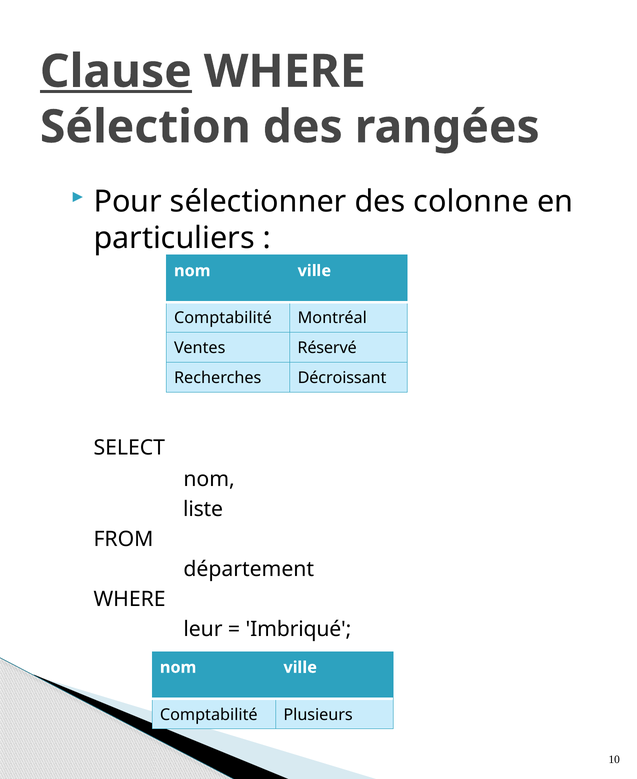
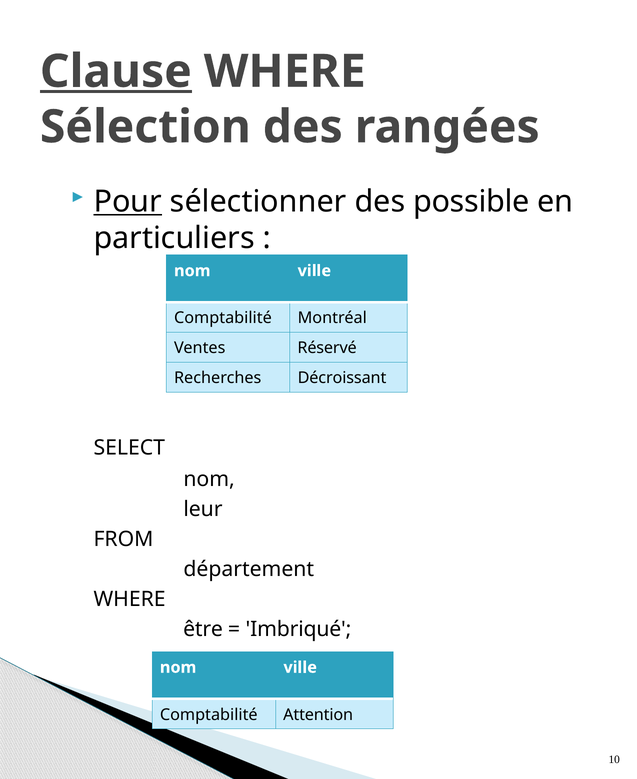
Pour underline: none -> present (128, 201)
colonne: colonne -> possible (471, 201)
liste: liste -> leur (203, 509)
leur: leur -> être (203, 629)
Plusieurs: Plusieurs -> Attention (318, 714)
